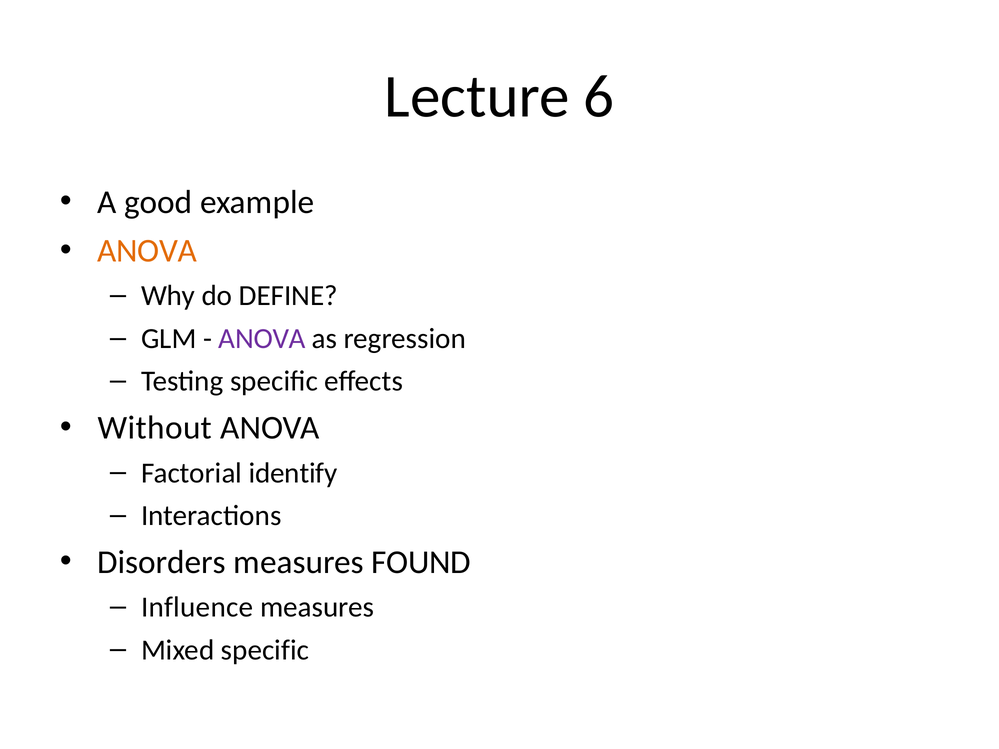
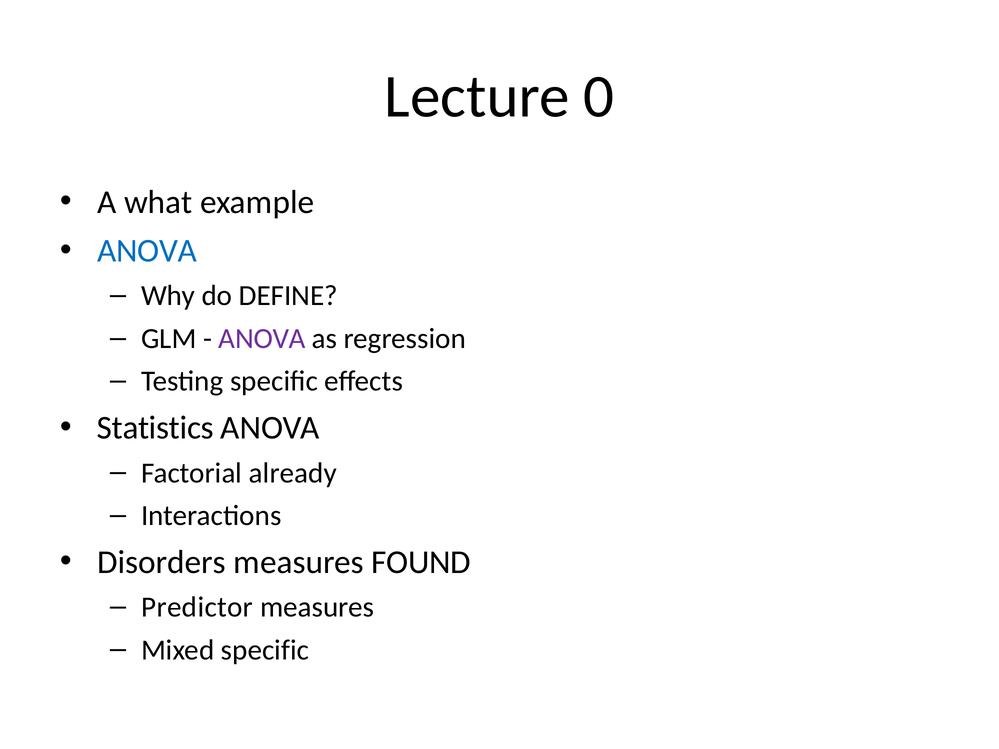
6: 6 -> 0 (599, 97)
good: good -> what (158, 202)
ANOVA colour: orange -> blue (147, 251)
Without: Without -> Statistics (155, 428)
identify: identify -> already (293, 473)
Influence: Influence -> Predictor (197, 607)
